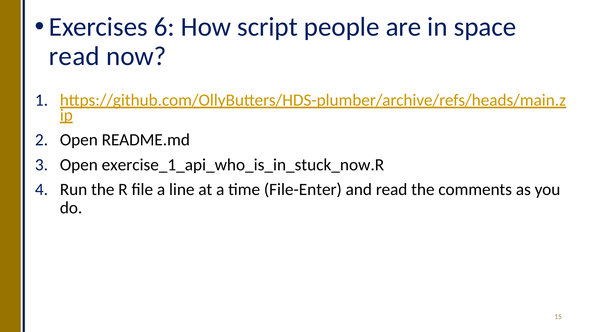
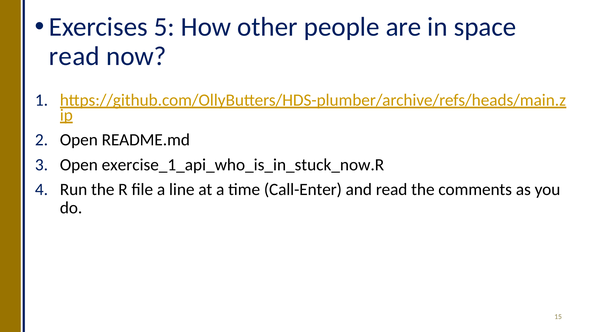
6: 6 -> 5 (164, 27)
script: script -> other (267, 27)
File-Enter: File-Enter -> Call-Enter (303, 189)
